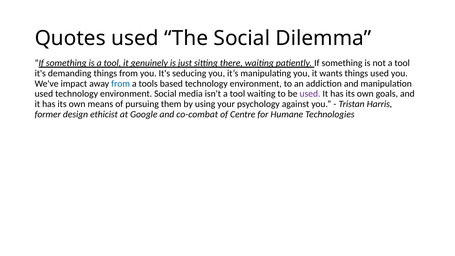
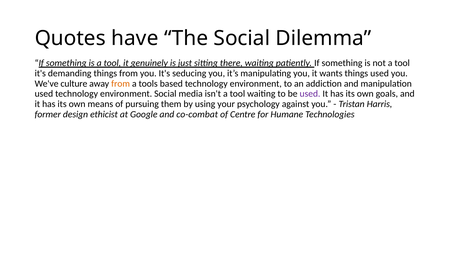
Quotes used: used -> have (135, 38)
impact: impact -> culture (74, 84)
from colour: blue -> orange (121, 84)
